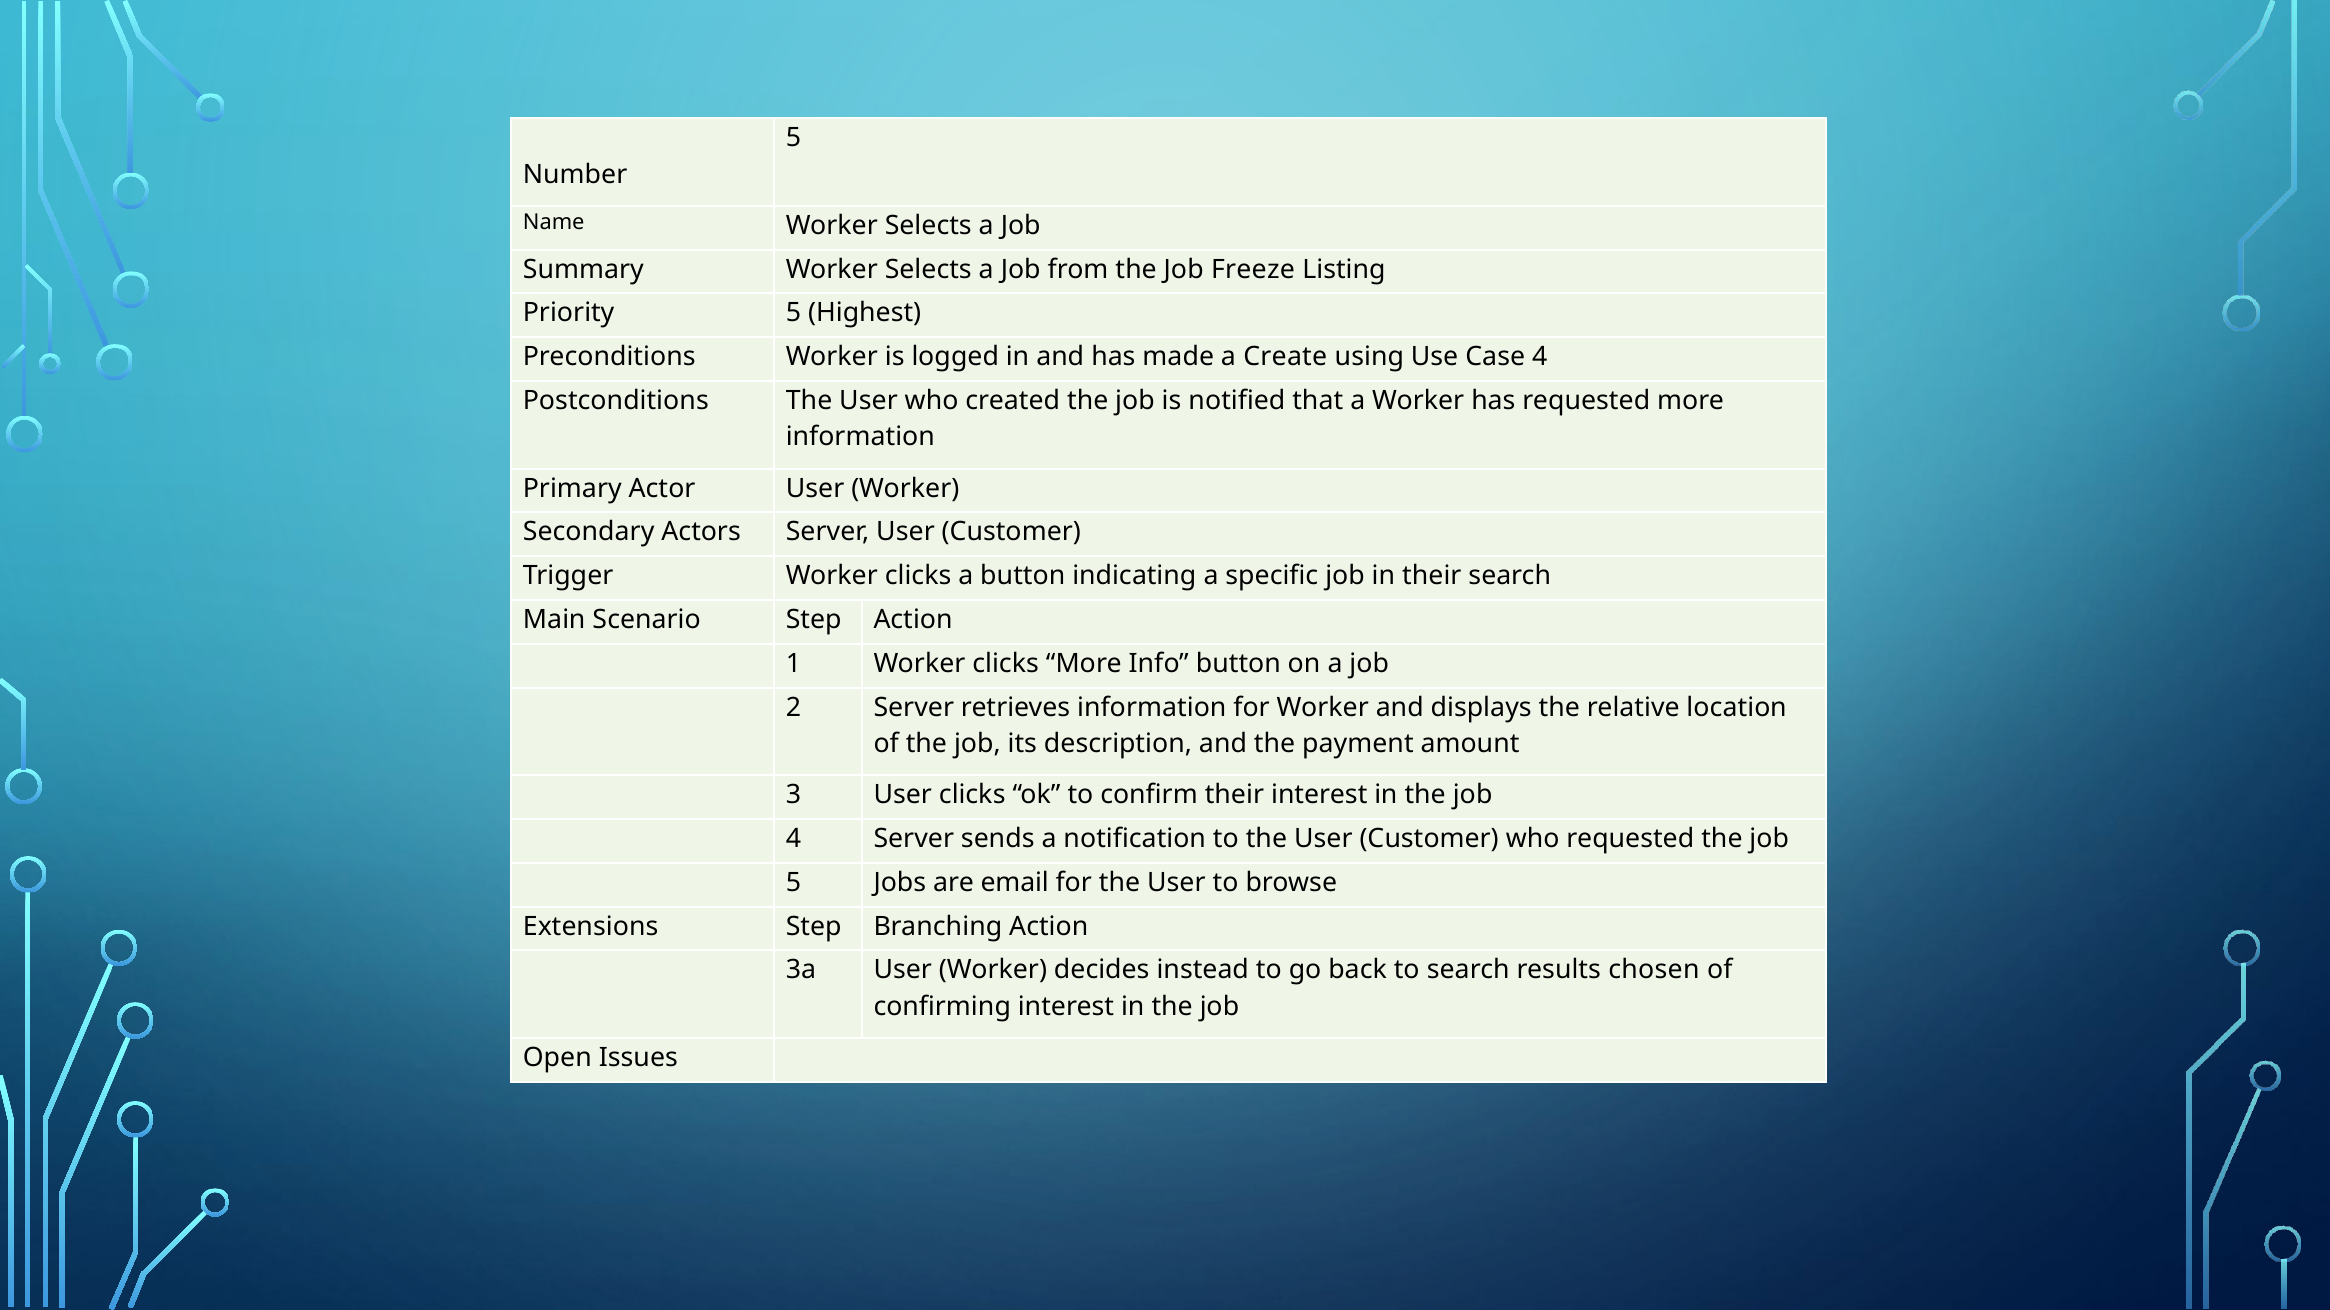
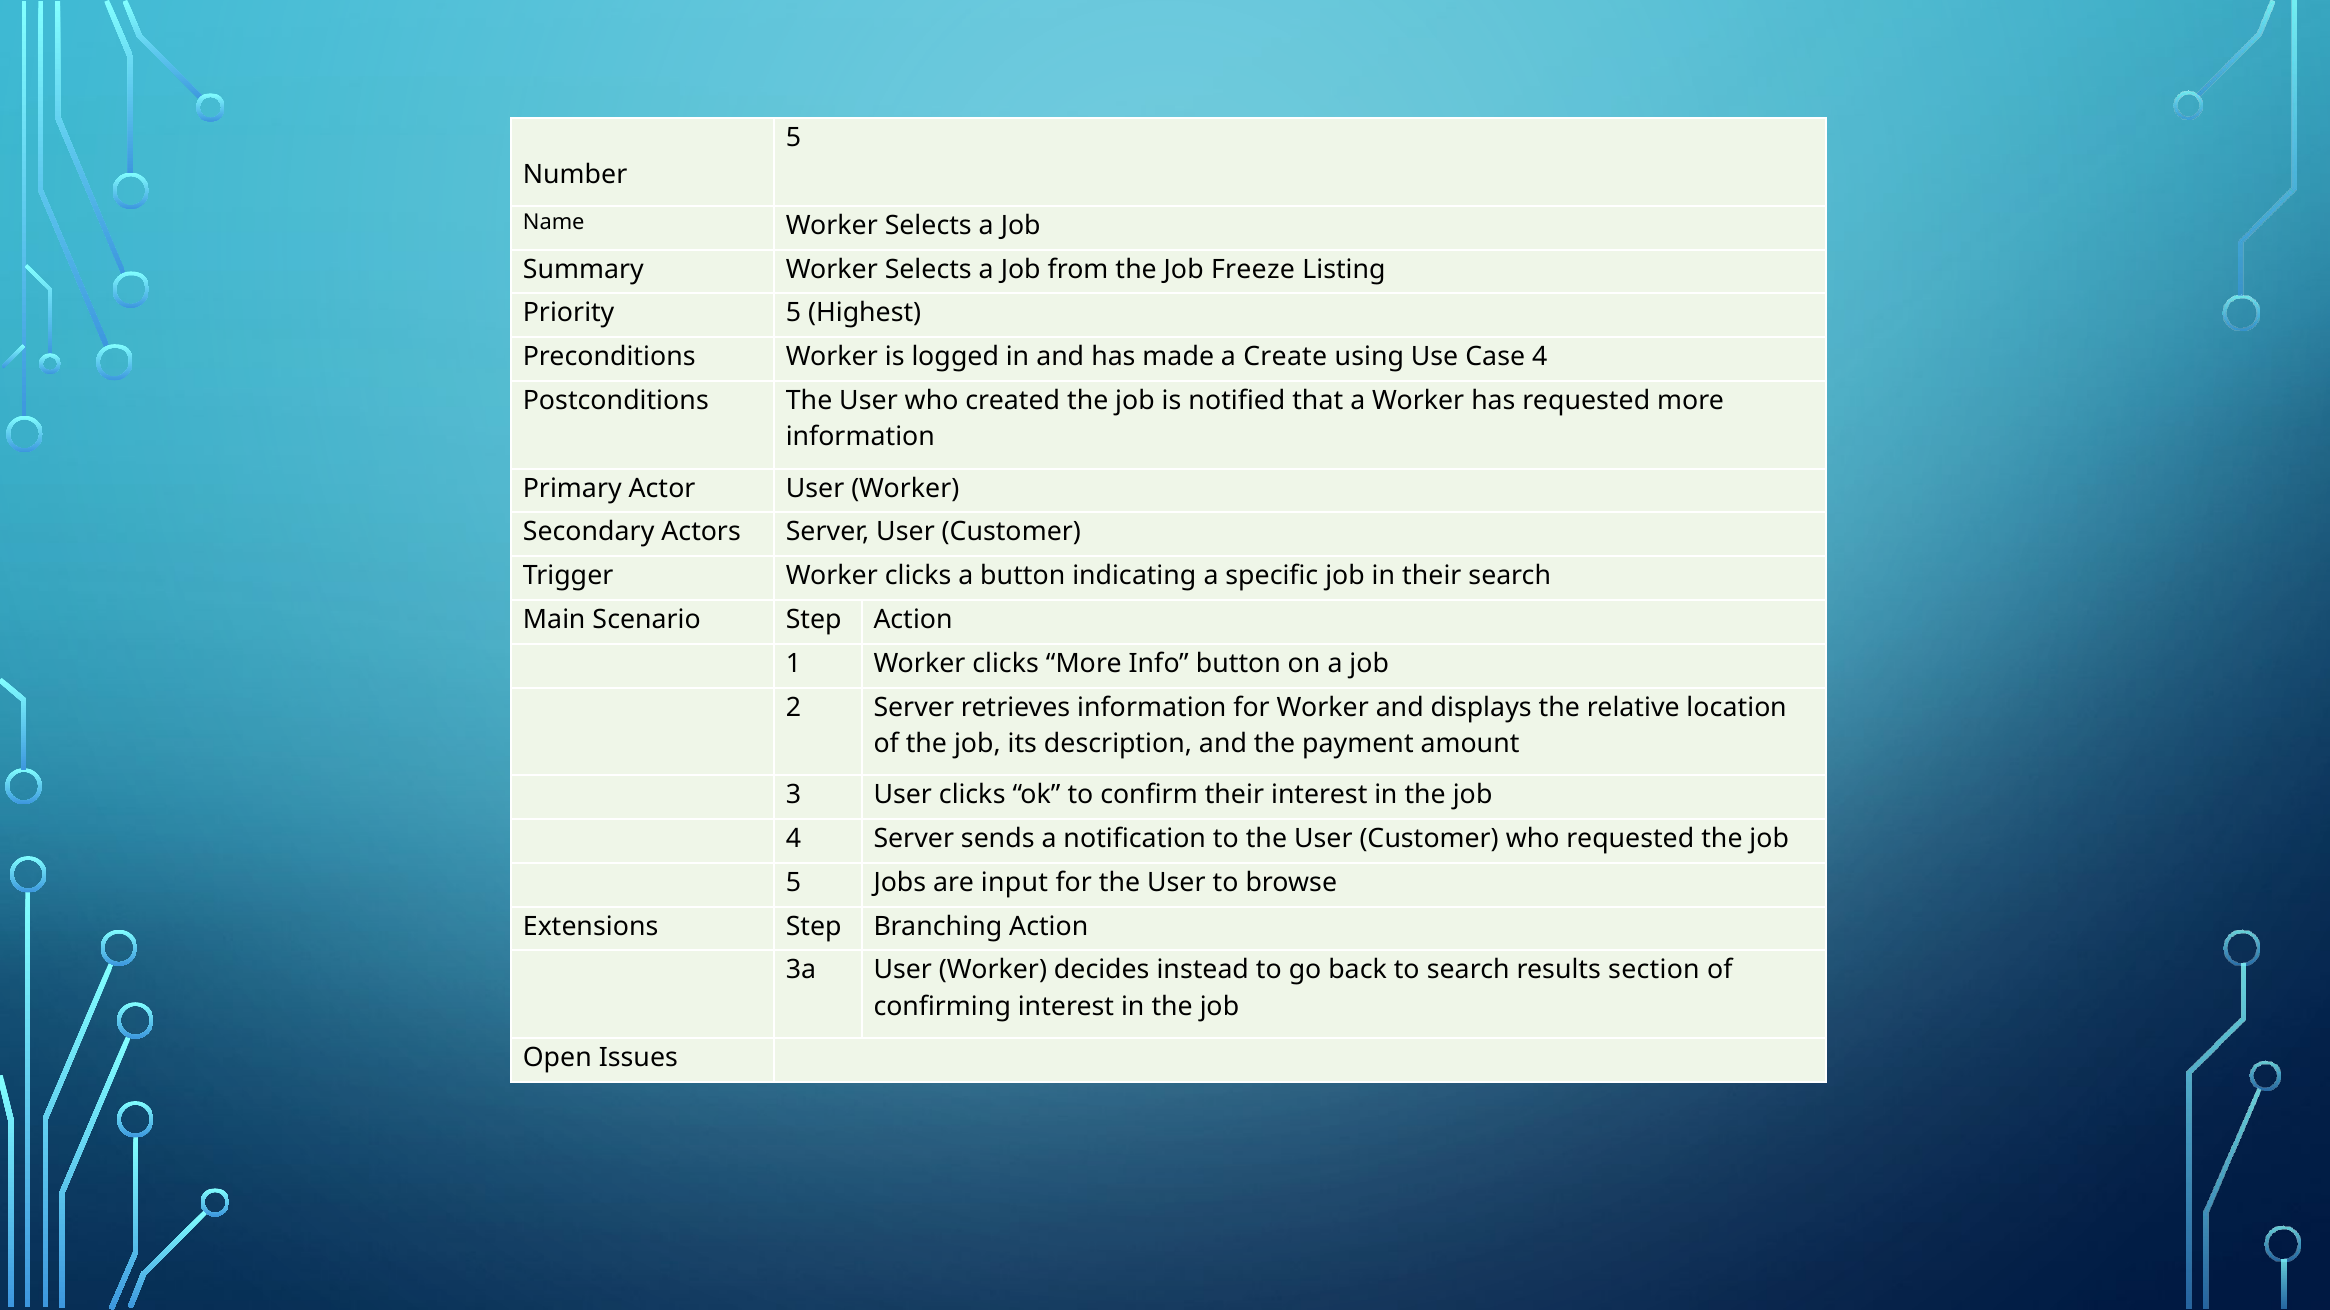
email: email -> input (1014, 883)
chosen: chosen -> section (1654, 971)
